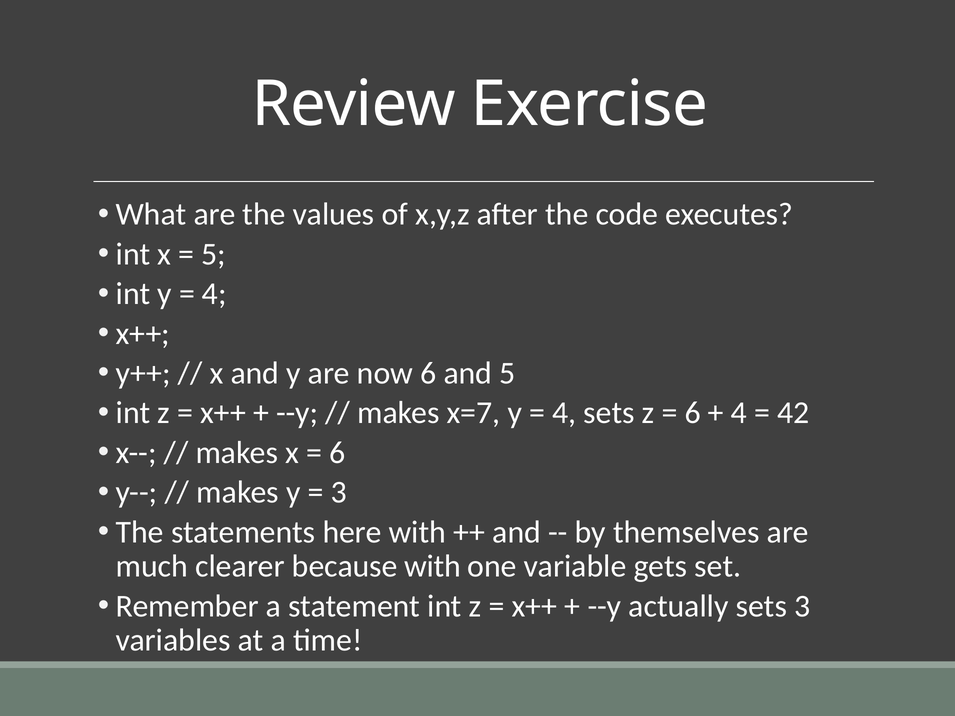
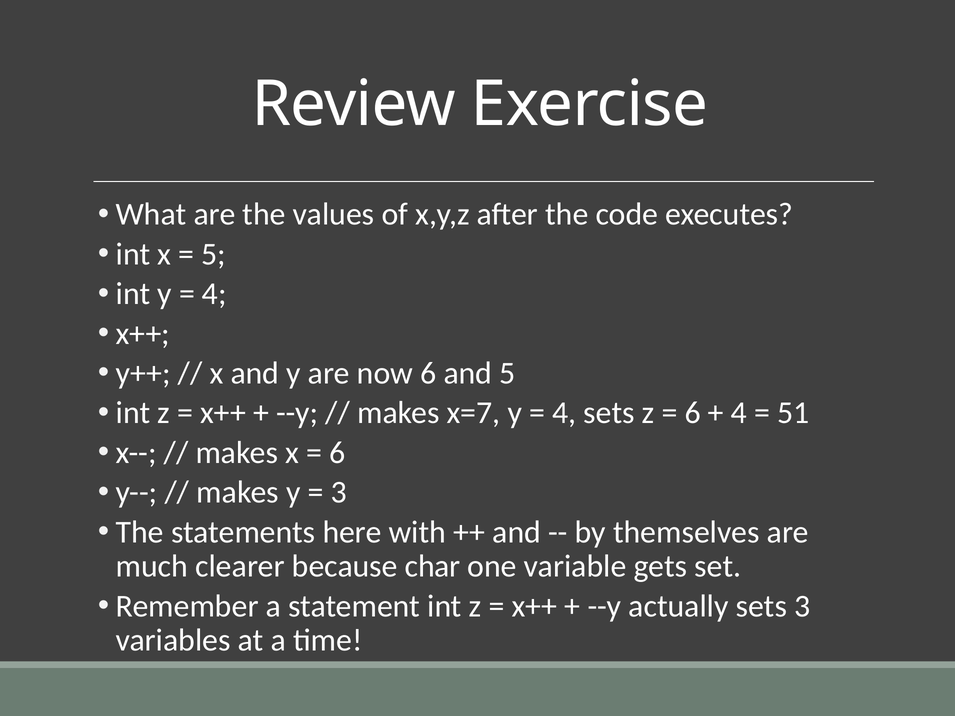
42: 42 -> 51 (793, 413)
because with: with -> char (433, 567)
